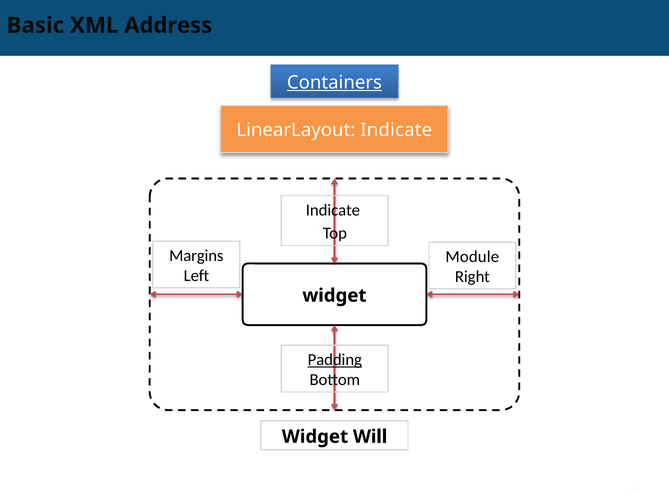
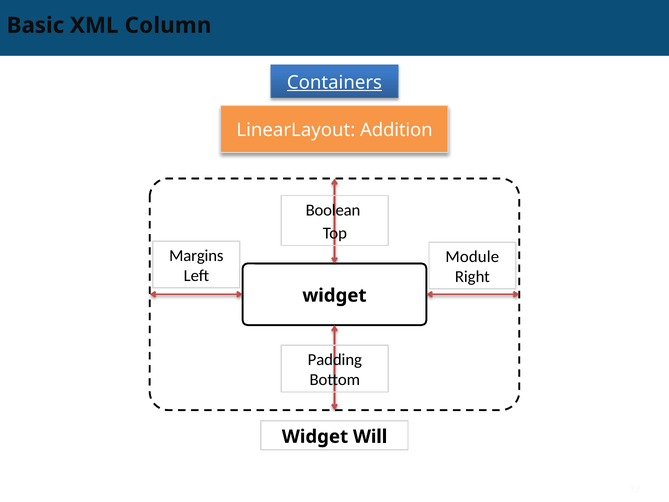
Address: Address -> Column (168, 25)
LinearLayout Indicate: Indicate -> Addition (396, 130)
Indicate: Indicate -> Boolean (333, 210)
Padding underline: present -> none (335, 360)
